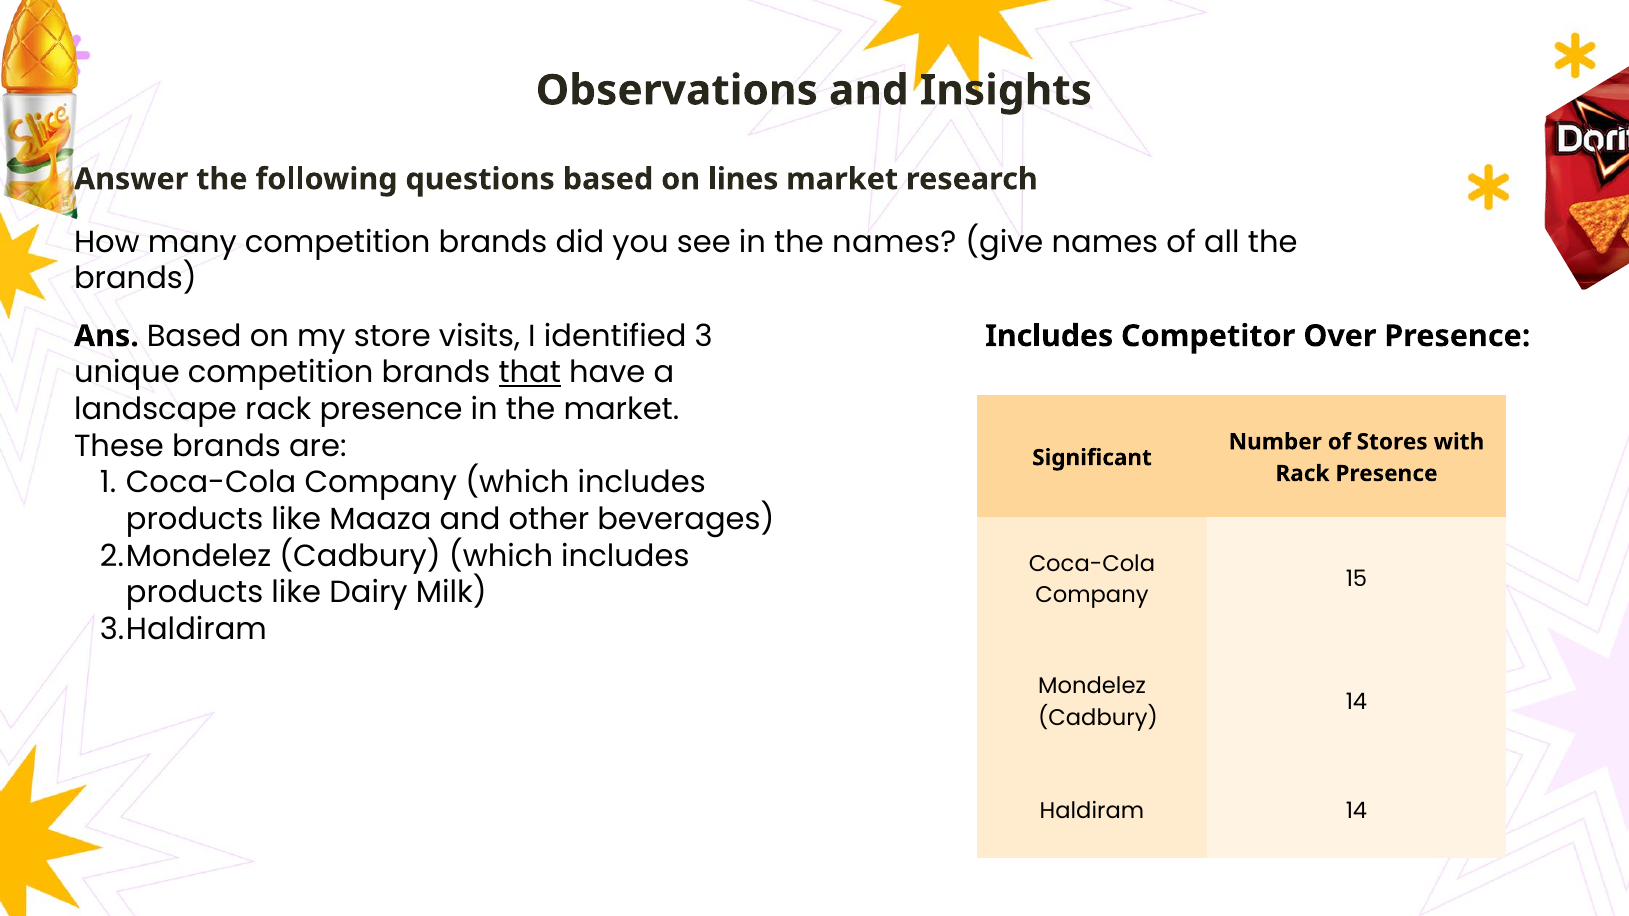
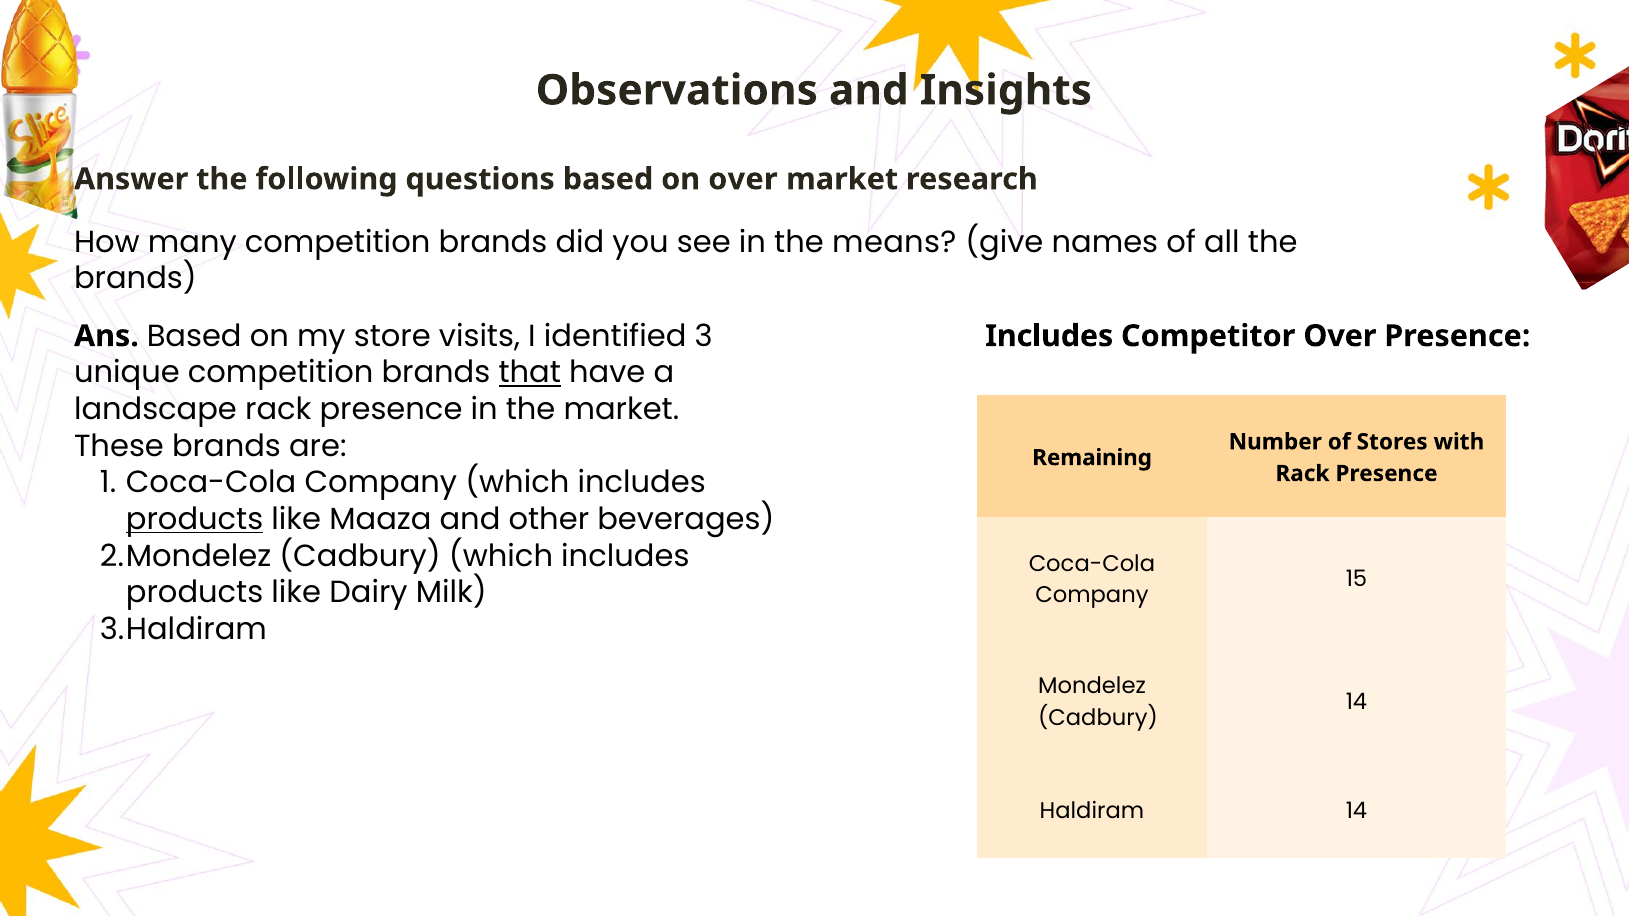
on lines: lines -> over (743, 179)
the names: names -> means (894, 242)
Significant: Significant -> Remaining (1092, 458)
products underline: none -> present (195, 519)
